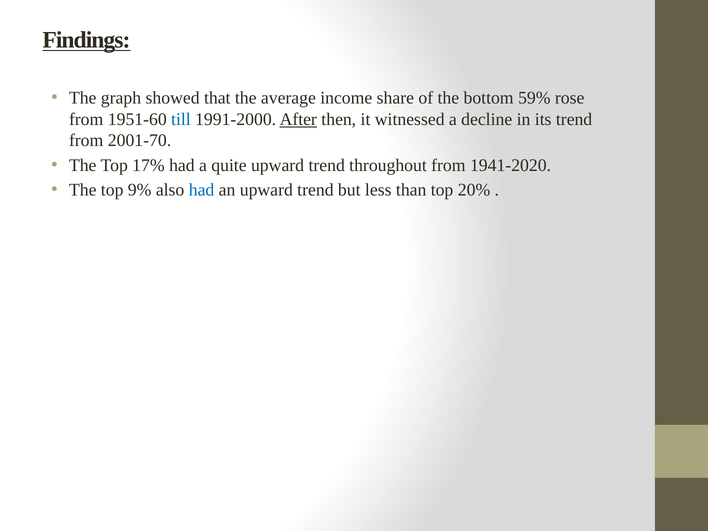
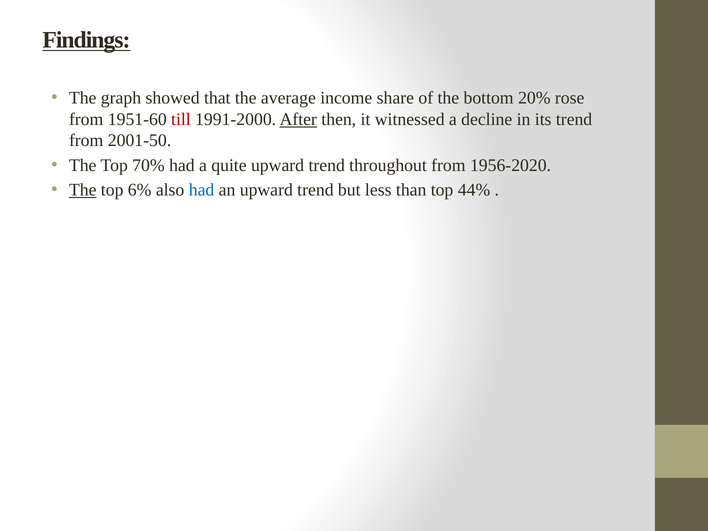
59%: 59% -> 20% (534, 98)
till colour: blue -> red (181, 119)
2001-70: 2001-70 -> 2001-50 (140, 140)
17%: 17% -> 70% (148, 165)
1941-2020: 1941-2020 -> 1956-2020 (511, 165)
The underline: none -> present (83, 190)
9%: 9% -> 6% (140, 190)
20%: 20% -> 44% (474, 190)
